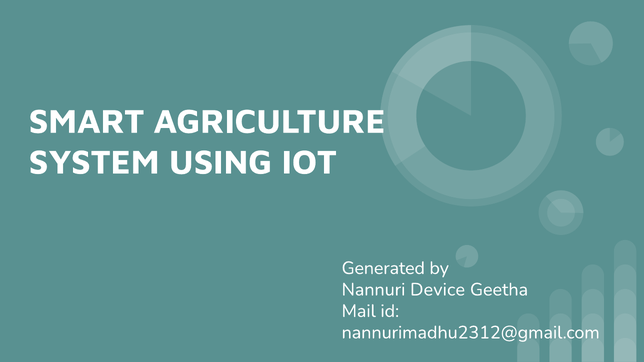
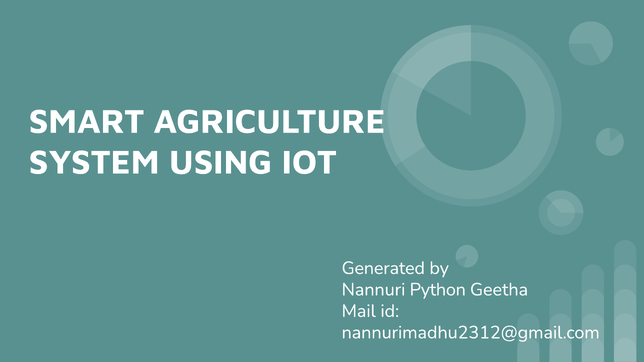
Device: Device -> Python (438, 290)
